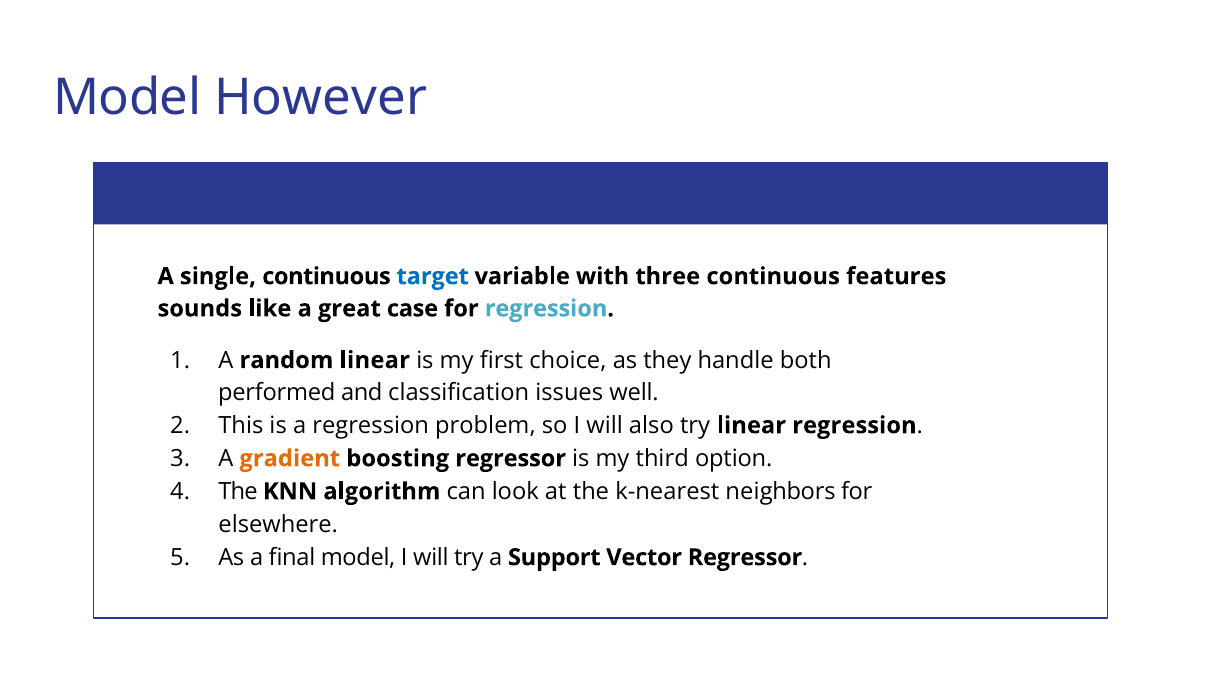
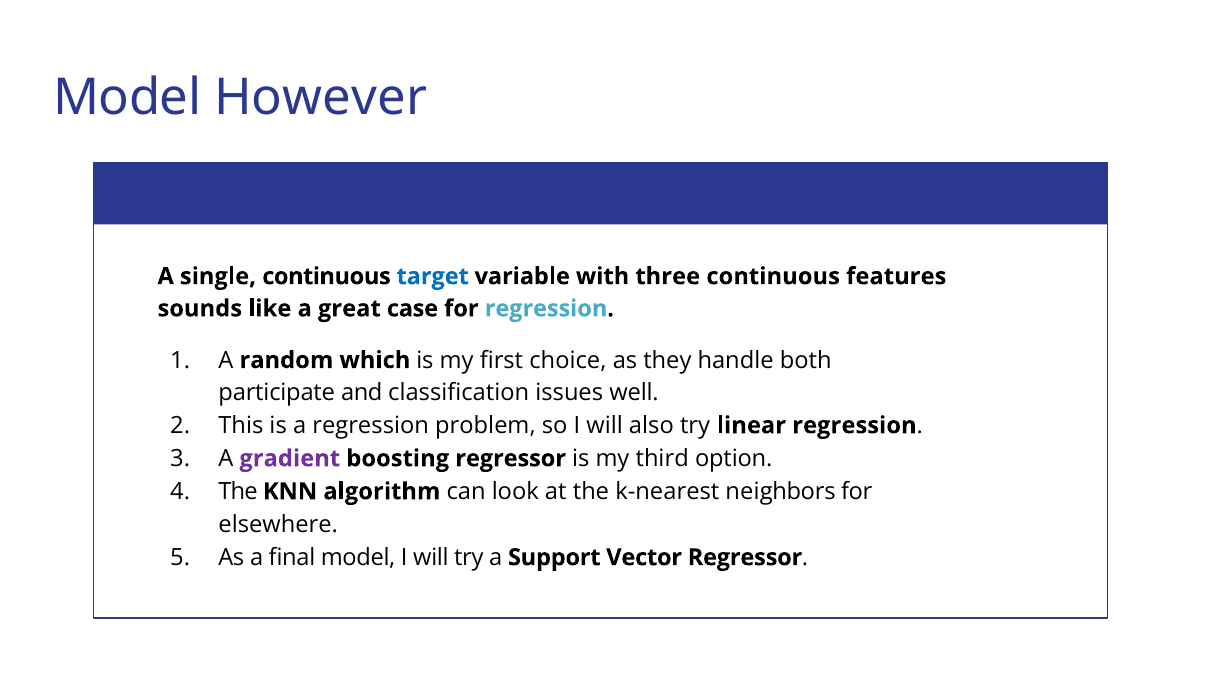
random linear: linear -> which (375, 360)
performed: performed -> participate (277, 393)
gradient colour: orange -> purple (290, 459)
